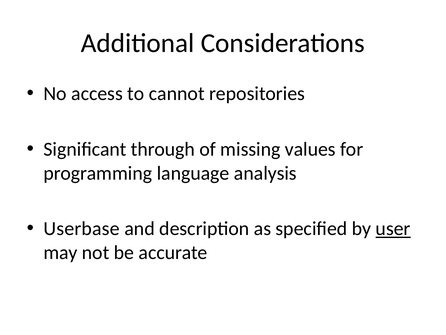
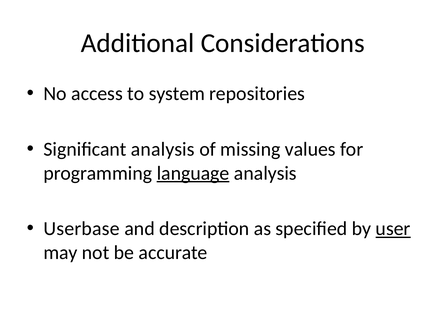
cannot: cannot -> system (177, 94)
Significant through: through -> analysis (163, 149)
language underline: none -> present (193, 173)
